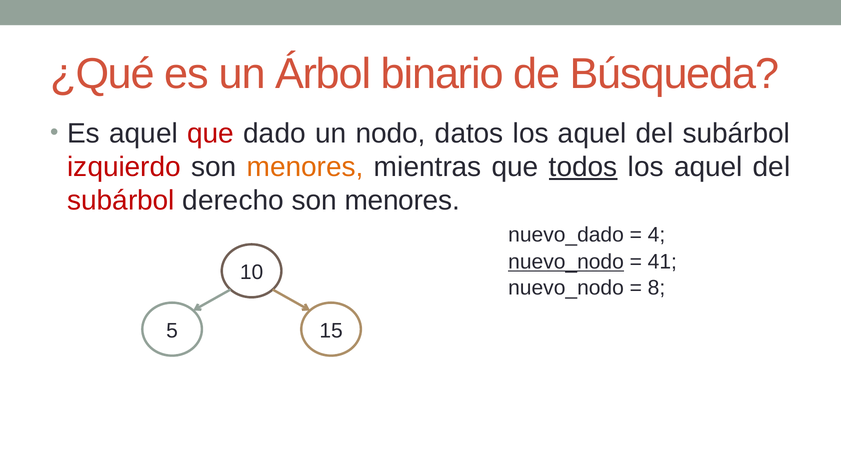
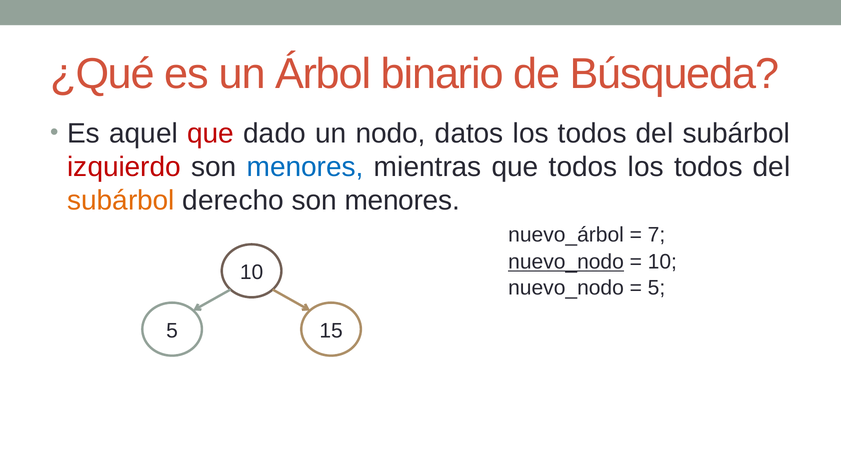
aquel: aquel -> todos (592, 133)
menores colour: orange -> blue (305, 167)
todos underline: present -> none (583, 167)
aquel: aquel -> todos (708, 167)
subárbol colour: red -> orange (121, 201)
nuevo_dado: nuevo_dado -> nuevo_árbol (566, 235)
4: 4 -> 7 (656, 235)
41: 41 -> 10 (662, 262)
8: 8 -> 5 (656, 288)
